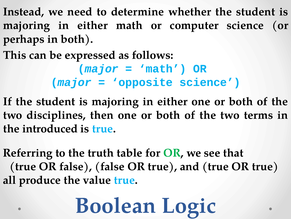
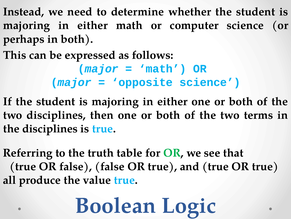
the introduced: introduced -> disciplines (50, 128)
